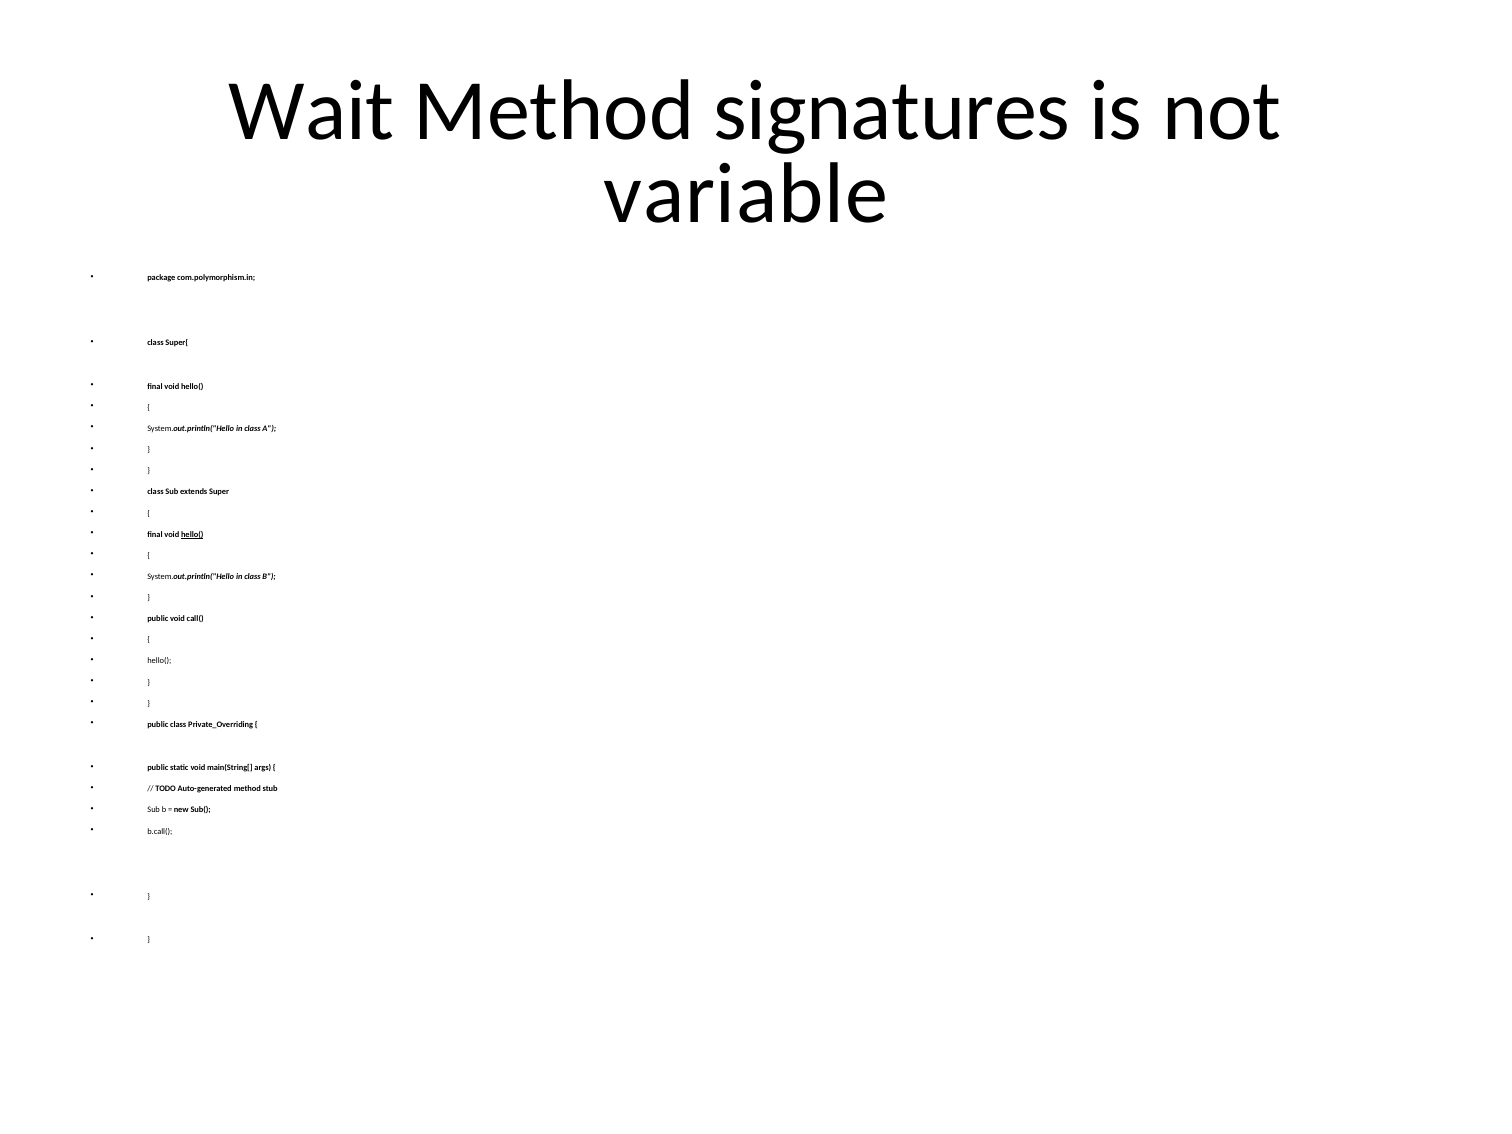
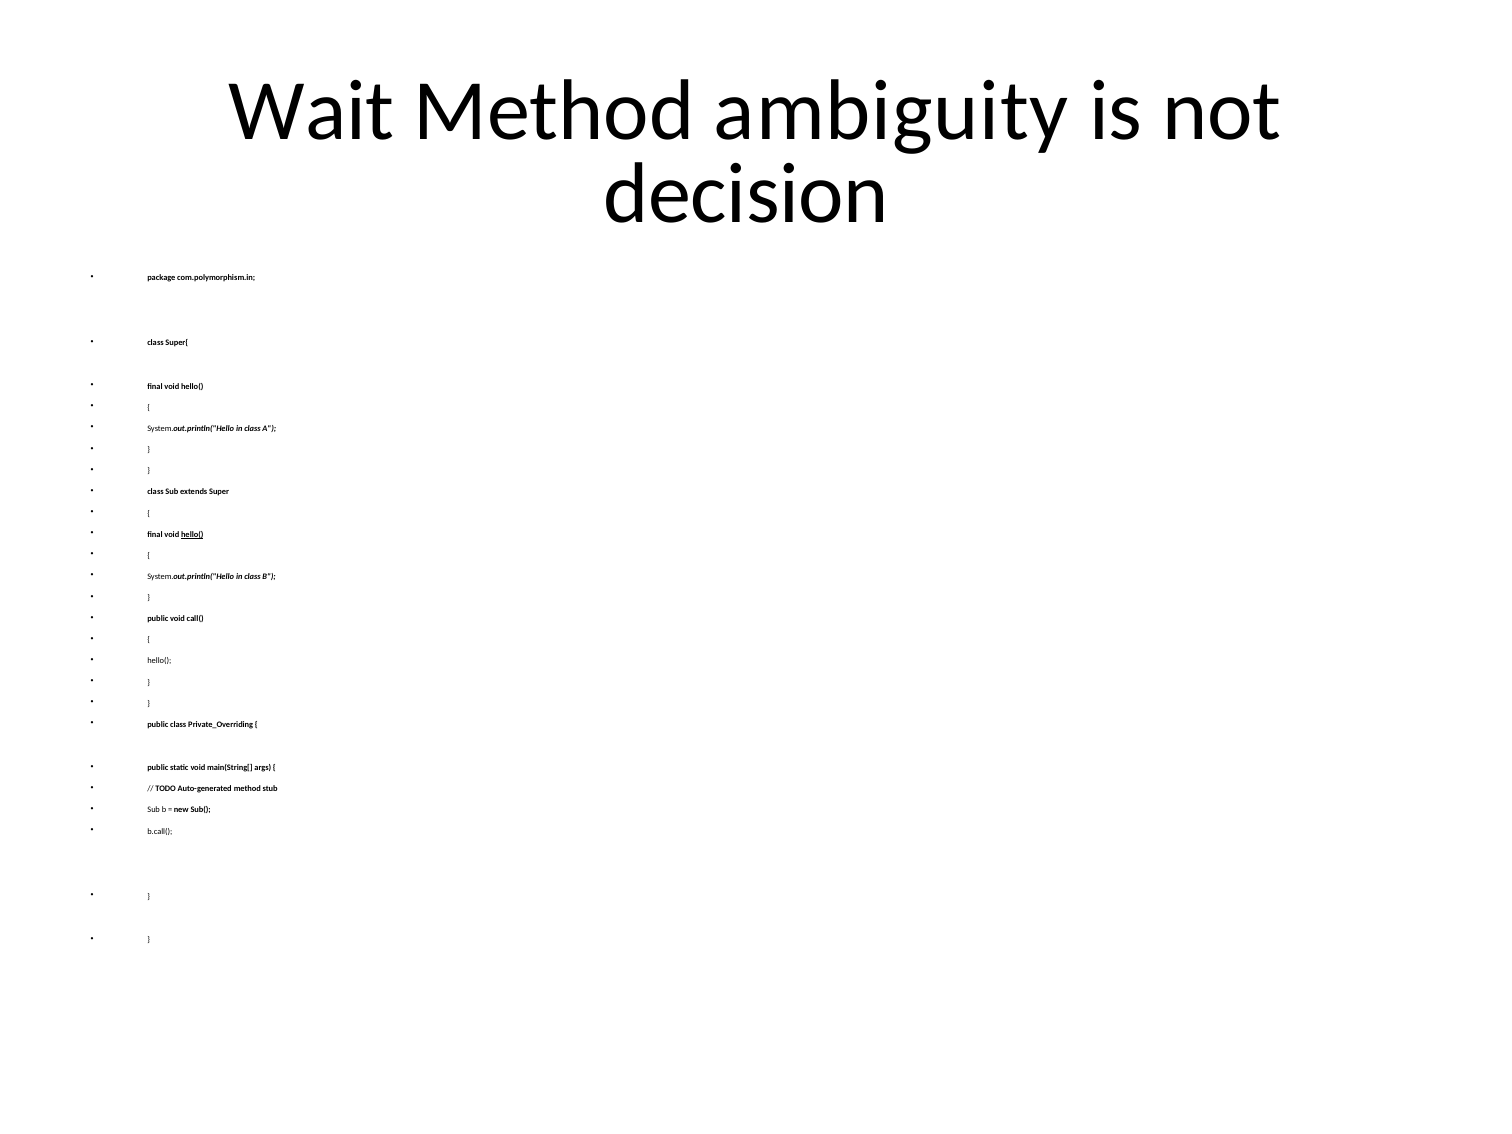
signatures: signatures -> ambiguity (891, 111)
variable: variable -> decision (746, 194)
